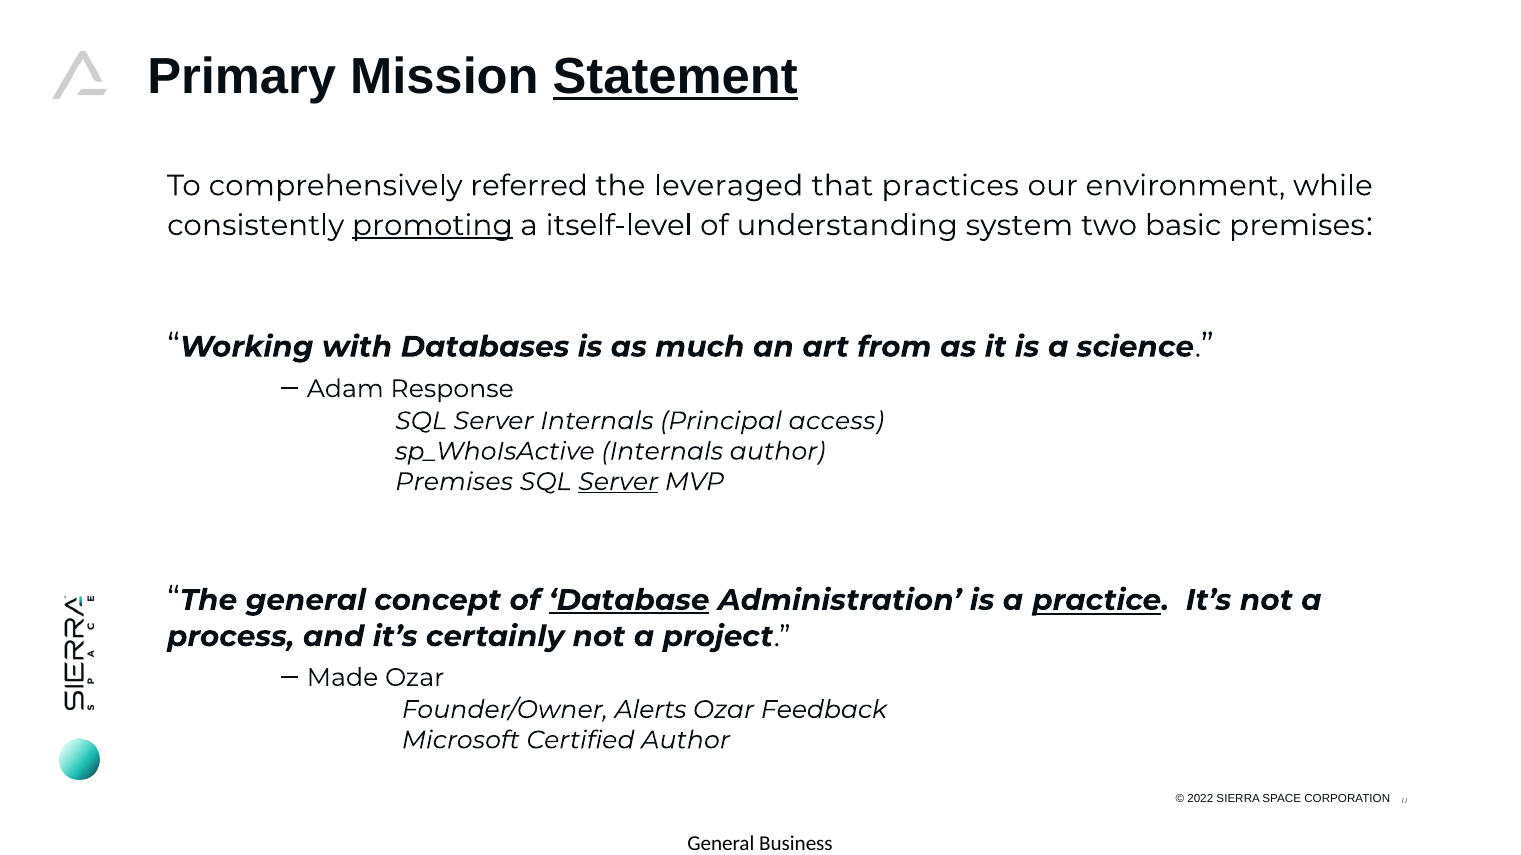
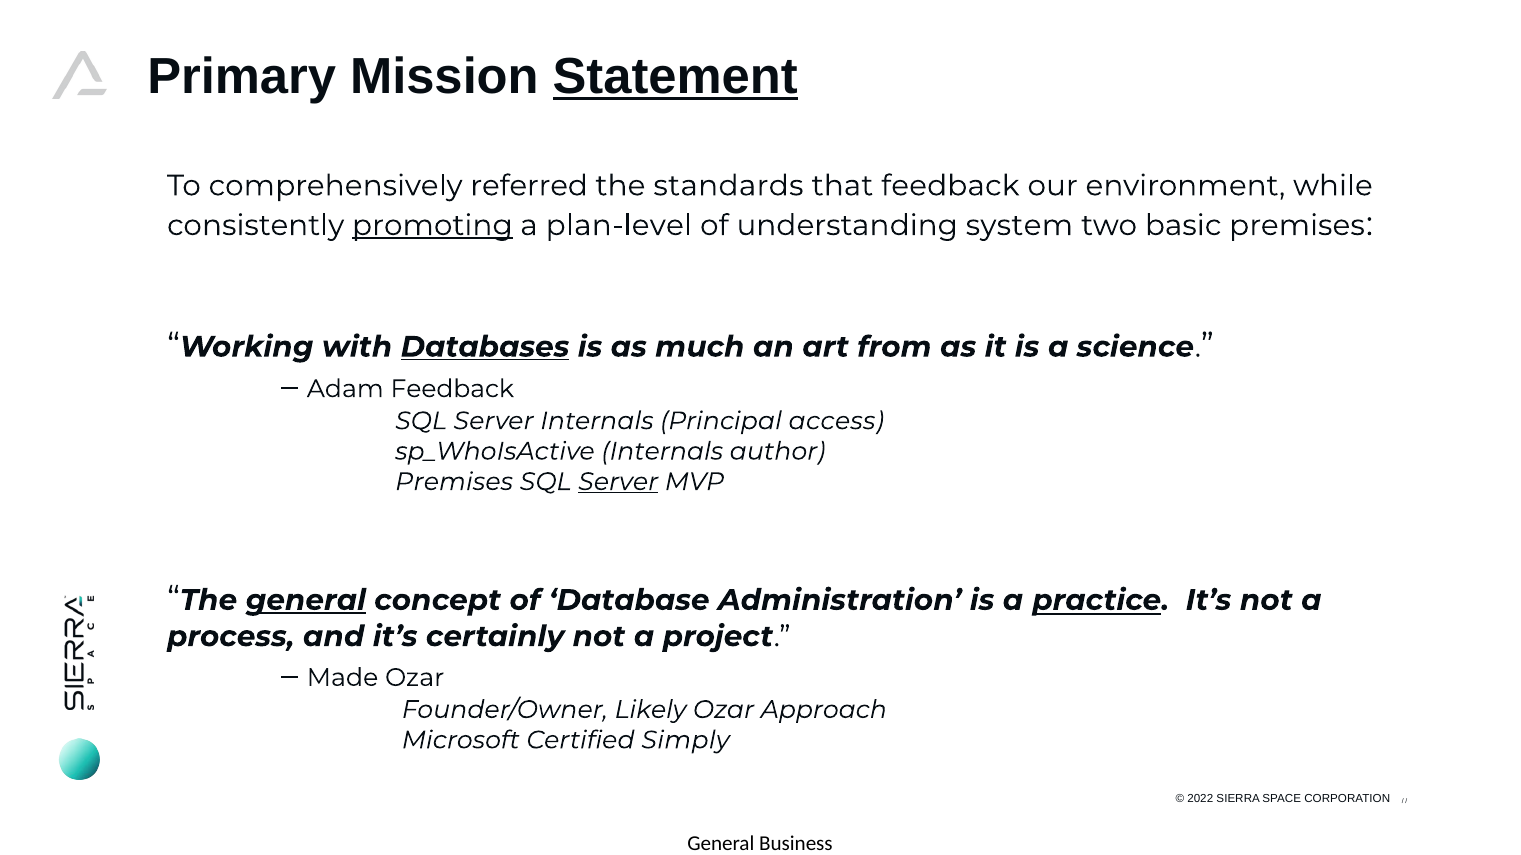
leveraged: leveraged -> standards (728, 186)
that practices: practices -> feedback (950, 186)
itself-level: itself-level -> plan-level (619, 226)
Databases underline: none -> present (485, 347)
Adam Response: Response -> Feedback (452, 389)
general underline: none -> present (306, 601)
Database underline: present -> none (629, 601)
Alerts: Alerts -> Likely (651, 710)
Feedback: Feedback -> Approach (824, 710)
Certified Author: Author -> Simply (686, 741)
